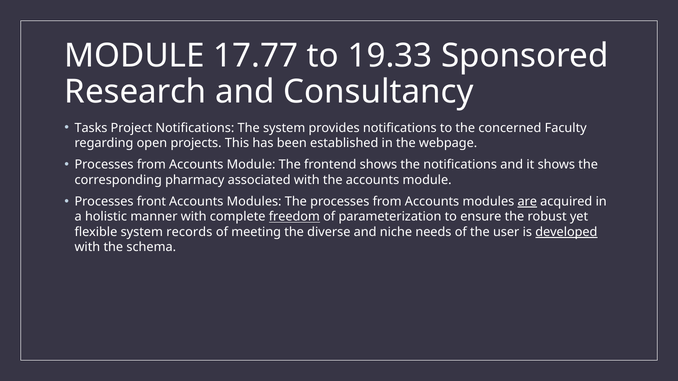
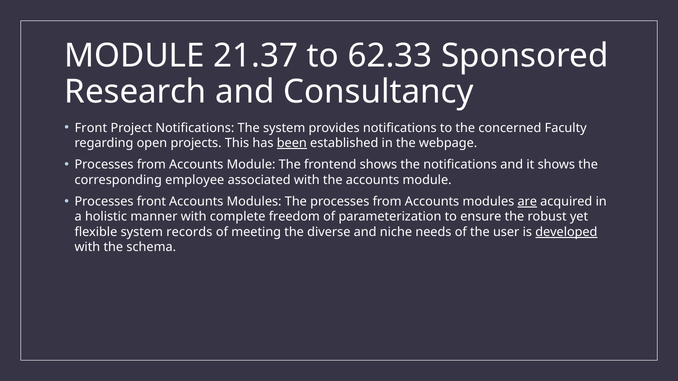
17.77: 17.77 -> 21.37 (256, 56)
19.33: 19.33 -> 62.33 (390, 56)
Tasks: Tasks -> Front (91, 128)
been underline: none -> present (292, 143)
pharmacy: pharmacy -> employee (195, 180)
freedom underline: present -> none (294, 217)
